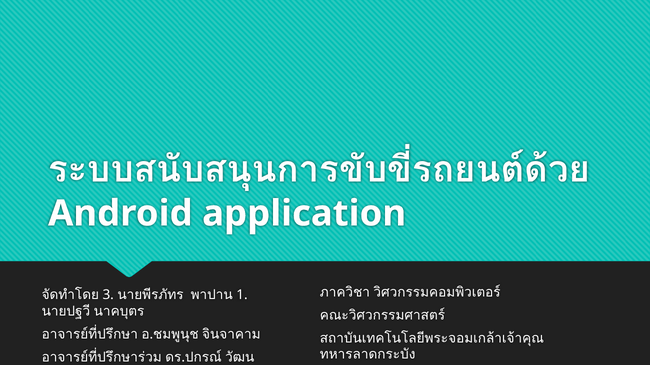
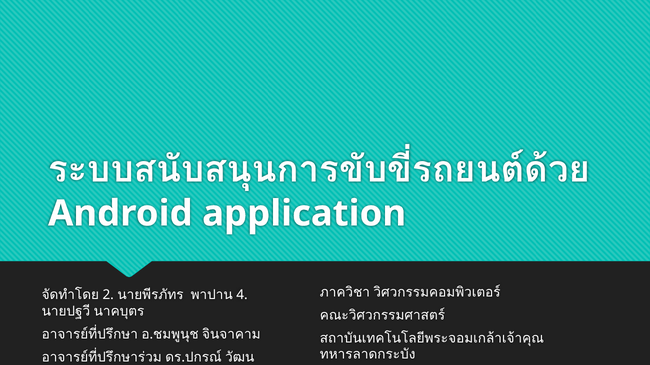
3: 3 -> 2 (108, 295)
1: 1 -> 4 (242, 295)
